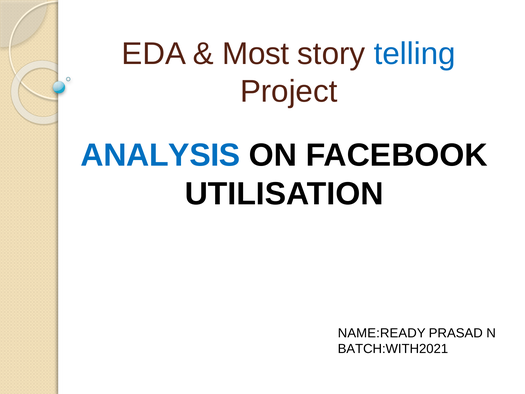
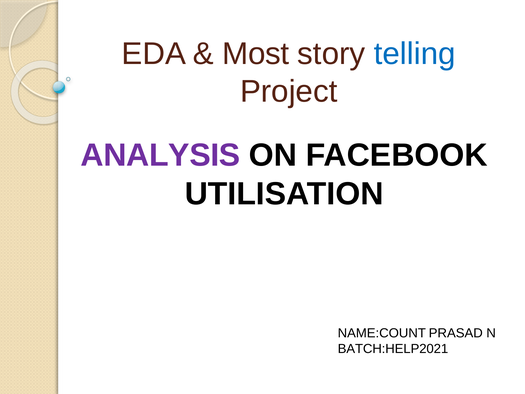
ANALYSIS colour: blue -> purple (160, 155)
NAME:READY: NAME:READY -> NAME:COUNT (382, 333)
BATCH:WITH2021: BATCH:WITH2021 -> BATCH:HELP2021 (393, 349)
